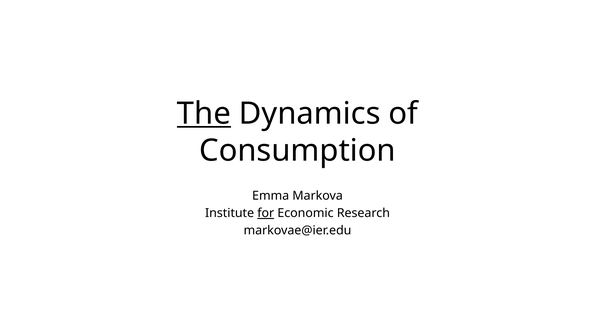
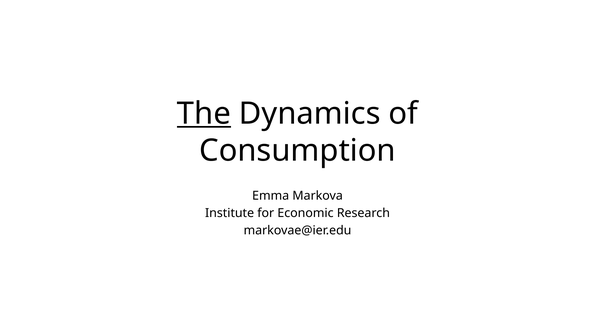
for underline: present -> none (266, 214)
